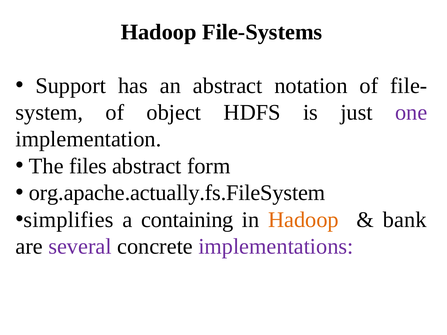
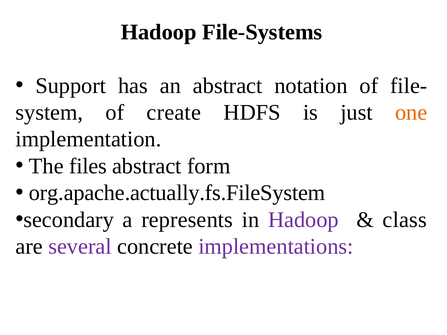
object: object -> create (174, 113)
one colour: purple -> orange (411, 113)
simplifies: simplifies -> secondary (69, 220)
containing: containing -> represents (187, 220)
Hadoop colour: orange -> purple (303, 220)
bank: bank -> class (405, 220)
